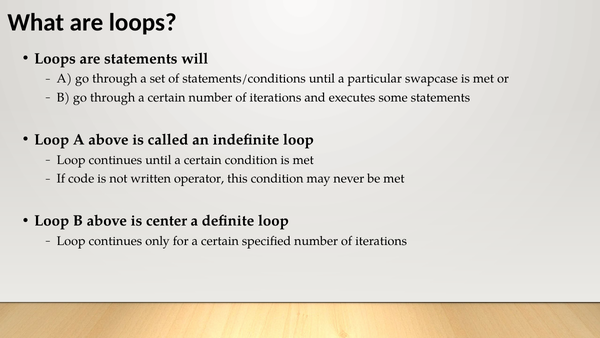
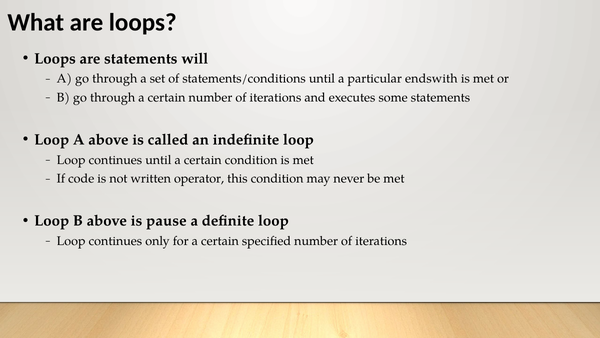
swapcase: swapcase -> endswith (431, 79)
center: center -> pause (166, 221)
